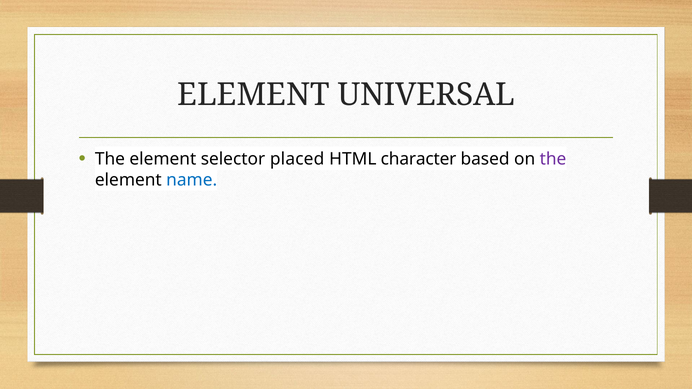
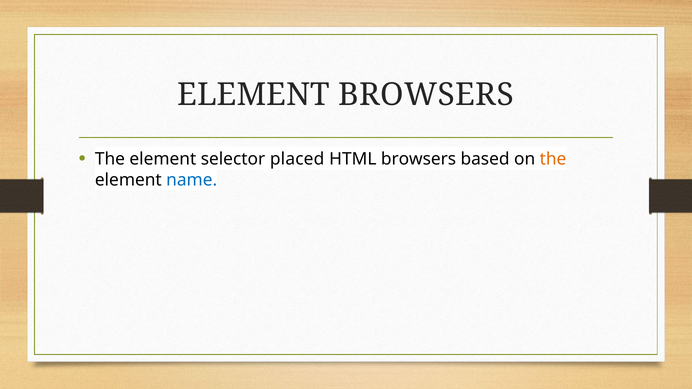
ELEMENT UNIVERSAL: UNIVERSAL -> BROWSERS (426, 95)
HTML character: character -> browsers (418, 159)
the colour: purple -> orange (553, 159)
